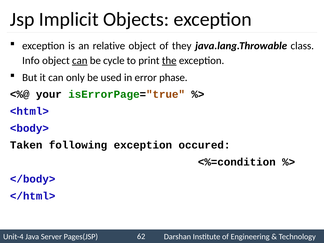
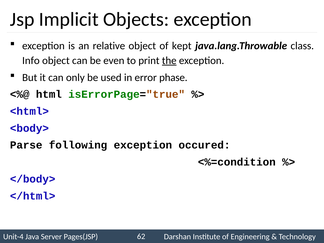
they: they -> kept (182, 46)
can underline: present -> none (80, 61)
cycle: cycle -> even (114, 61)
your: your -> html (49, 94)
Taken: Taken -> Parse (26, 145)
